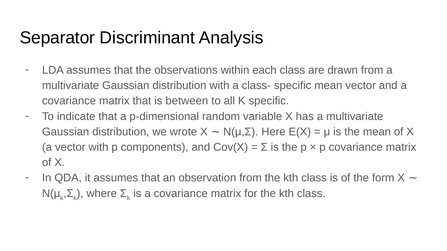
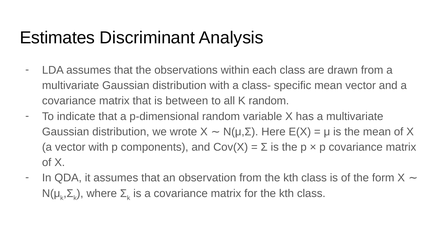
Separator: Separator -> Estimates (57, 38)
K specific: specific -> random (269, 101)
